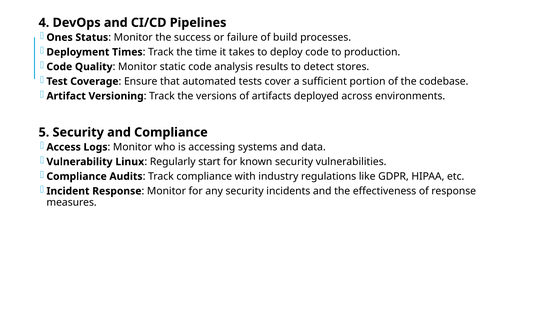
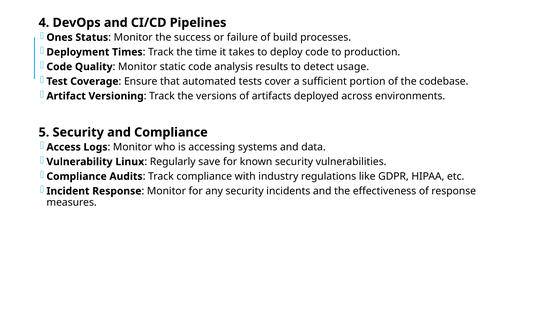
stores: stores -> usage (353, 67)
start: start -> save (209, 161)
